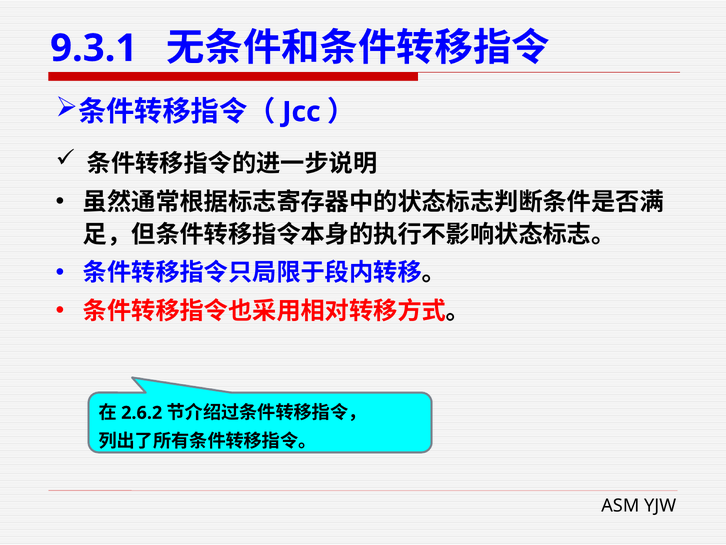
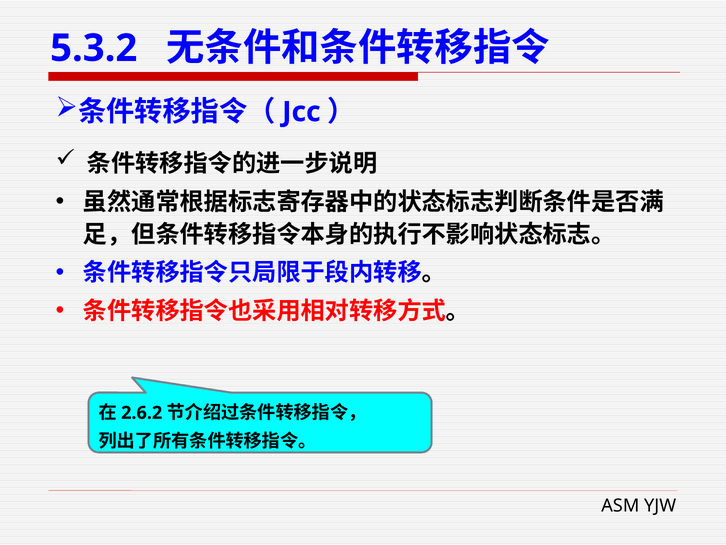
9.3.1: 9.3.1 -> 5.3.2 (94, 48)
